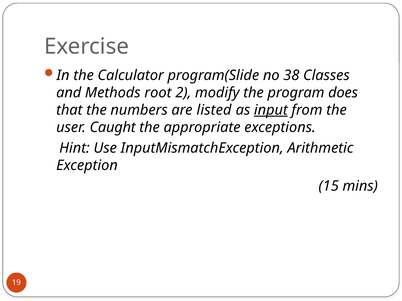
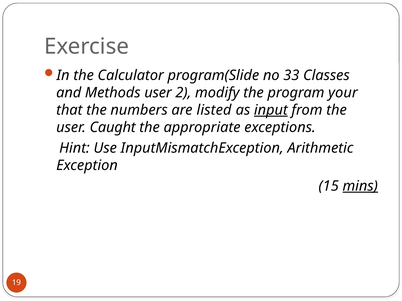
38: 38 -> 33 (291, 75)
Methods root: root -> user (158, 93)
does: does -> your (343, 93)
mins underline: none -> present (360, 186)
